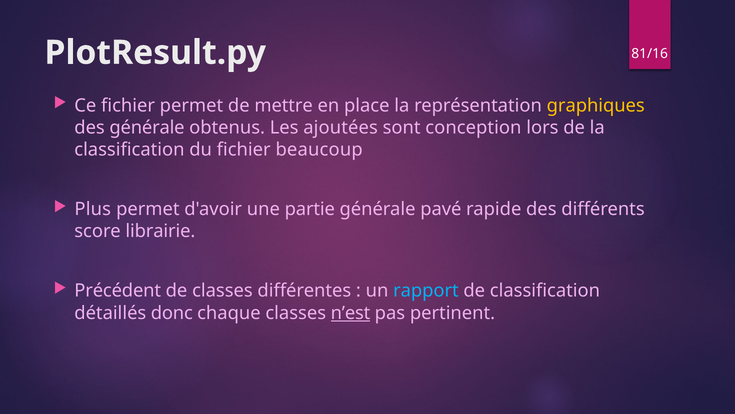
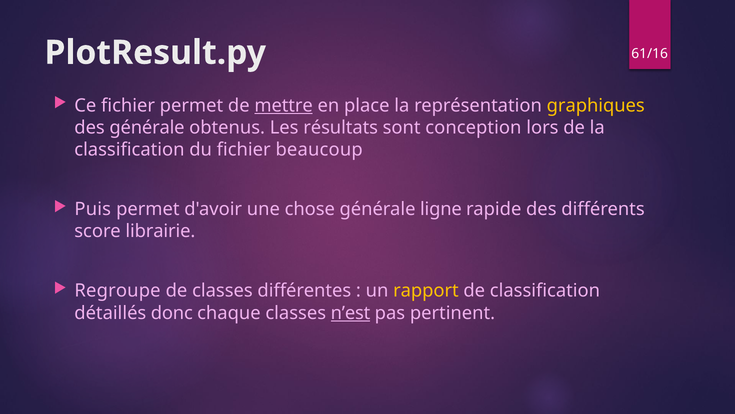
81/16: 81/16 -> 61/16 (650, 54)
mettre underline: none -> present (284, 106)
ajoutées: ajoutées -> résultats (341, 128)
Plus: Plus -> Puis (93, 209)
partie: partie -> chose (310, 209)
pavé: pavé -> ligne (441, 209)
Précédent: Précédent -> Regroupe (118, 291)
rapport colour: light blue -> yellow (426, 291)
